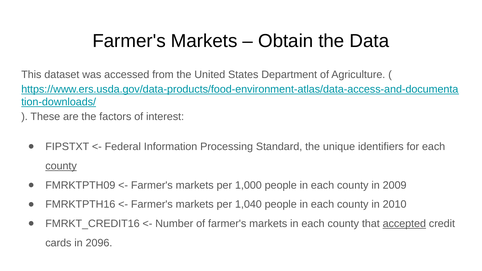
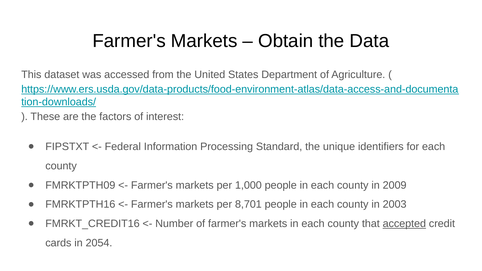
county underline: present -> none (61, 166)
1,040: 1,040 -> 8,701 (248, 205)
2010: 2010 -> 2003 (395, 205)
2096: 2096 -> 2054 (99, 243)
